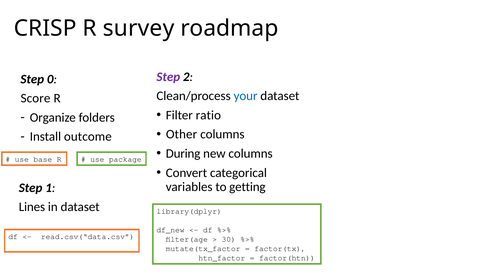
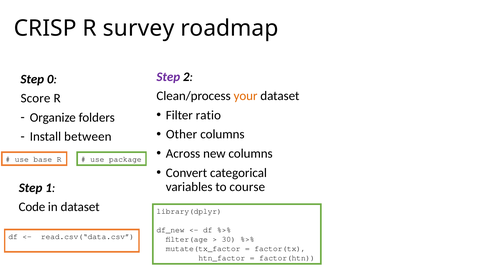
your colour: blue -> orange (246, 96)
outcome: outcome -> between (88, 137)
During: During -> Across (183, 154)
getting: getting -> course (247, 187)
Lines: Lines -> Code (32, 207)
